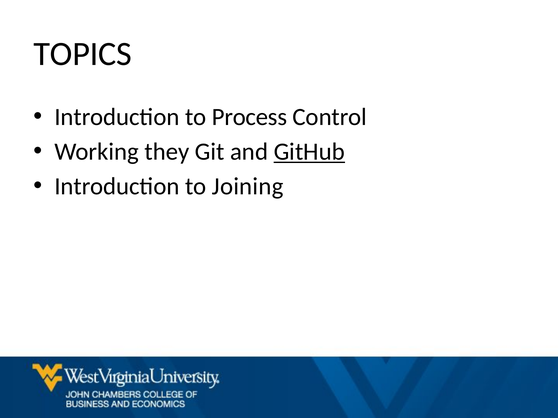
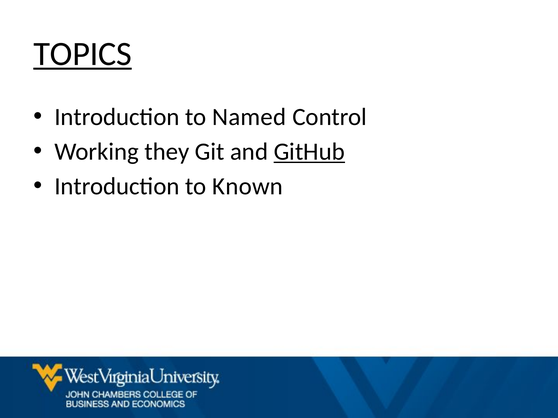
TOPICS underline: none -> present (83, 54)
Process: Process -> Named (249, 117)
Joining: Joining -> Known (248, 187)
